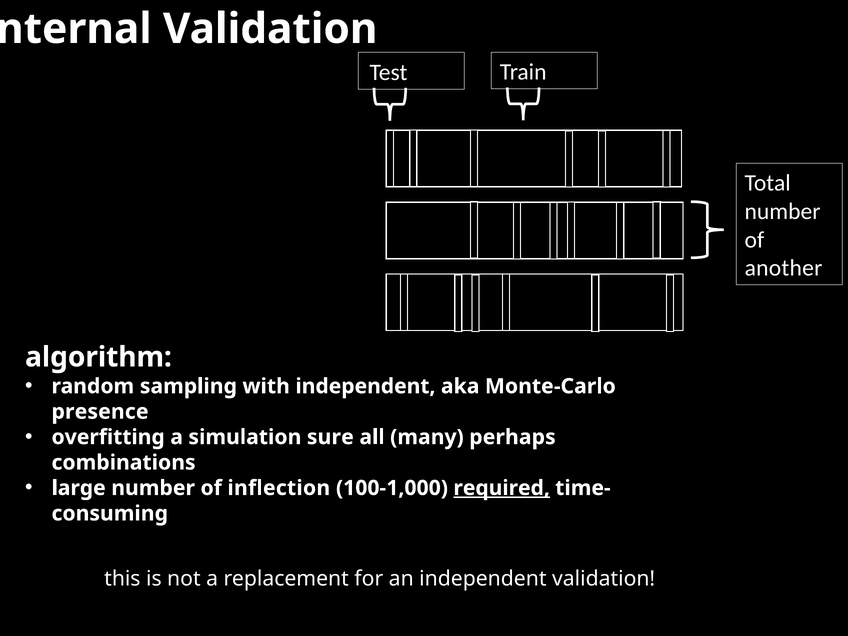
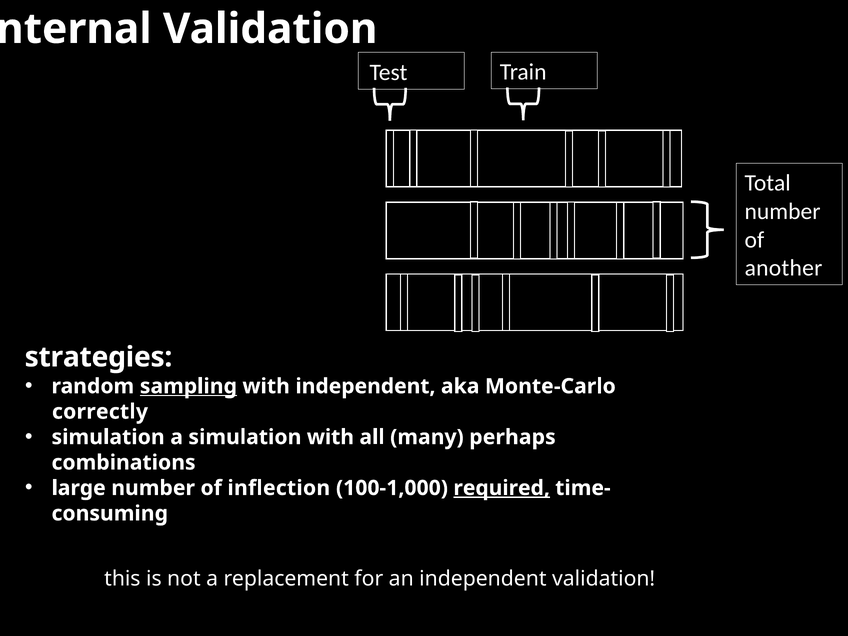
algorithm: algorithm -> strategies (98, 357)
sampling underline: none -> present (188, 386)
presence: presence -> correctly (100, 412)
overfitting: overfitting -> simulation (108, 437)
simulation sure: sure -> with (330, 437)
